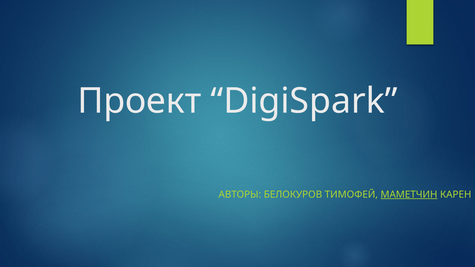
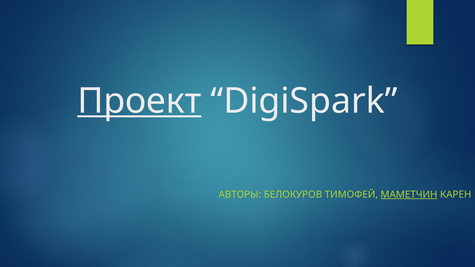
Проект underline: none -> present (139, 101)
